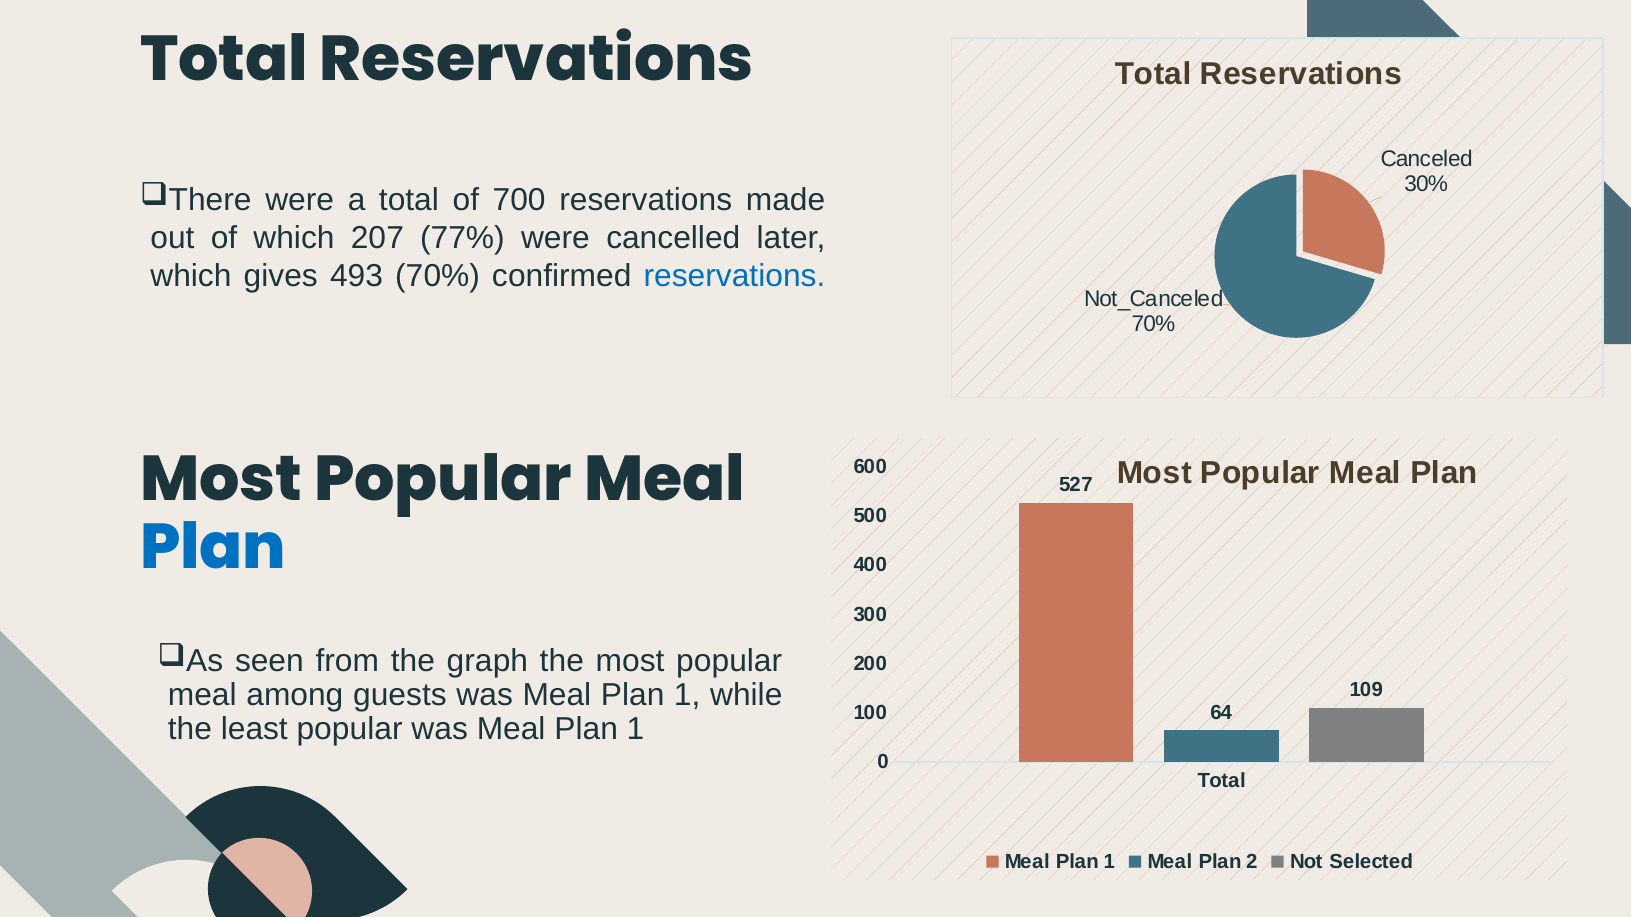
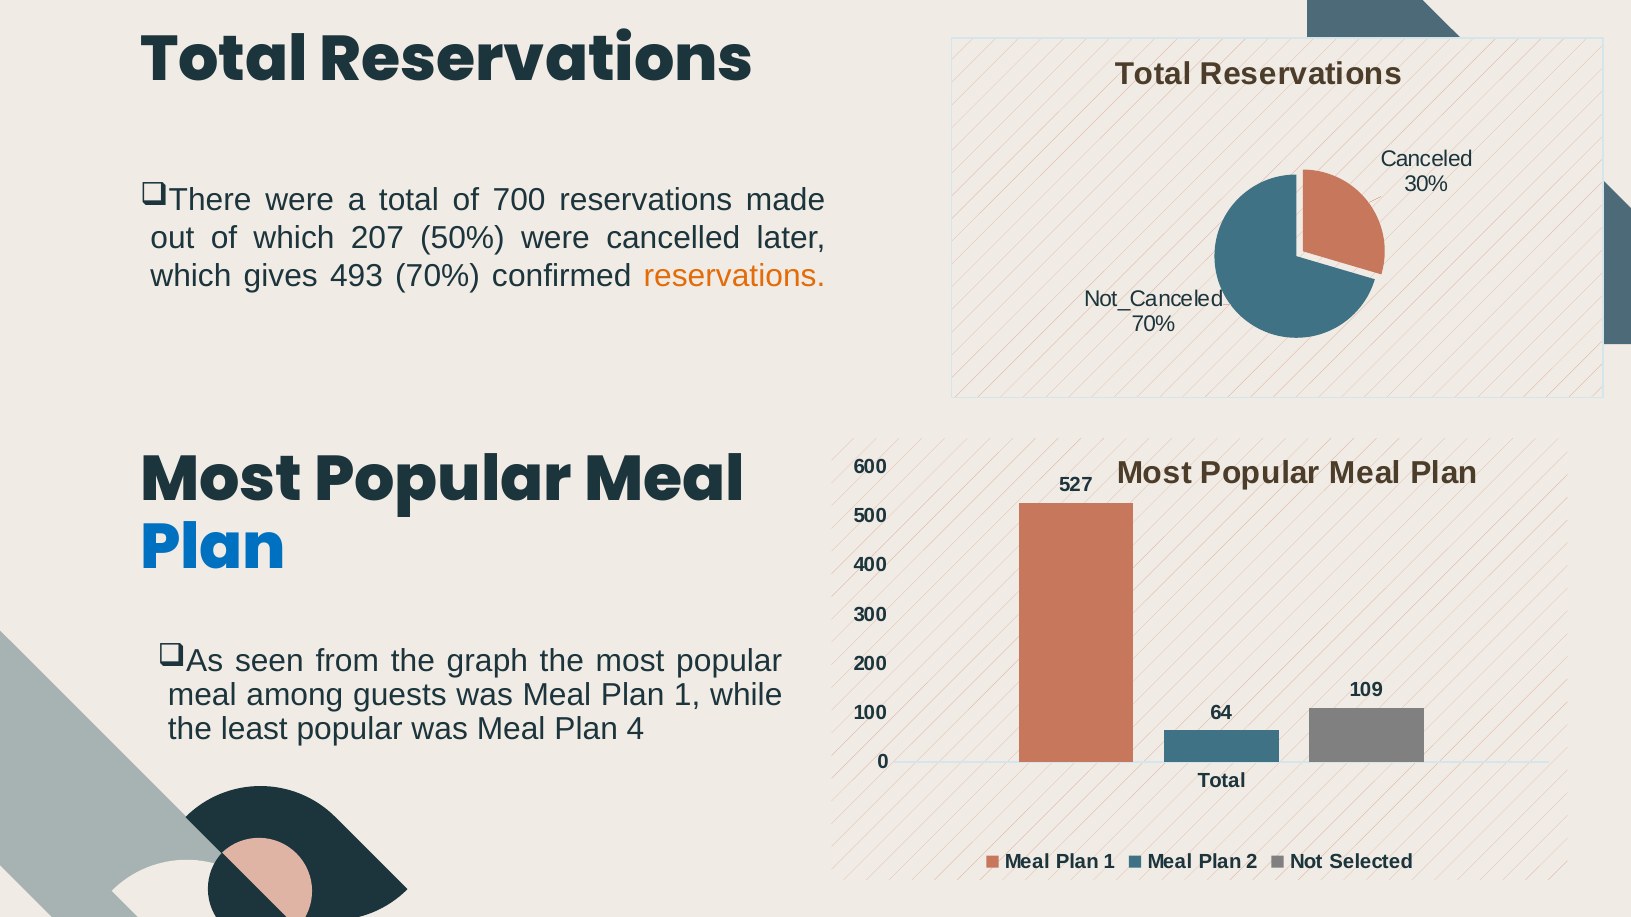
77%: 77% -> 50% (462, 238)
reservations colour: blue -> orange (734, 276)
1: 1 -> 4 (635, 730)
